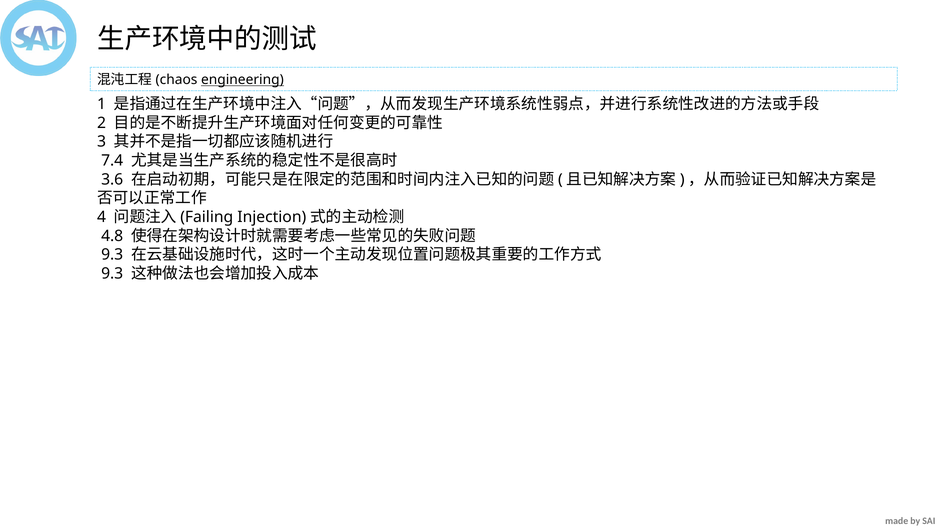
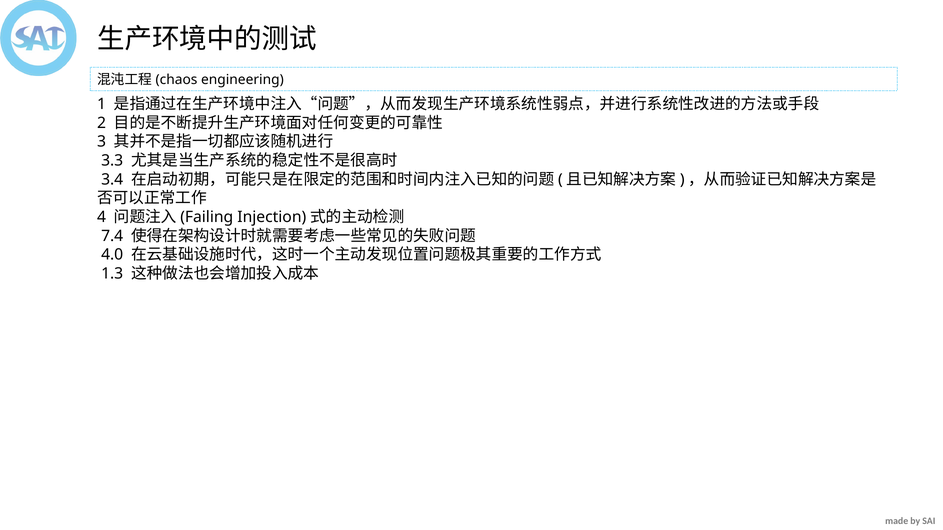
engineering underline: present -> none (242, 80)
7.4: 7.4 -> 3.3 (112, 161)
3.6: 3.6 -> 3.4 (112, 179)
4.8: 4.8 -> 7.4 (112, 236)
9.3: 9.3 -> 4.0 (112, 255)
9.3: 9.3 -> 1.3 (112, 274)
